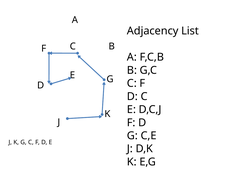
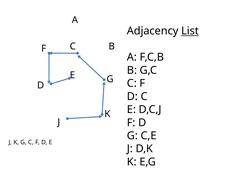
List underline: none -> present (190, 31)
